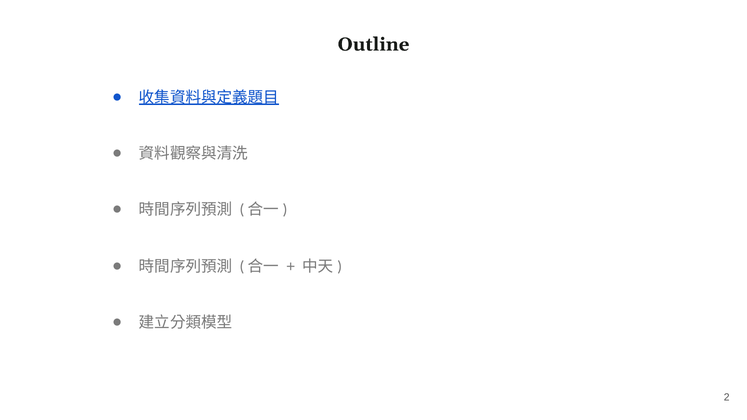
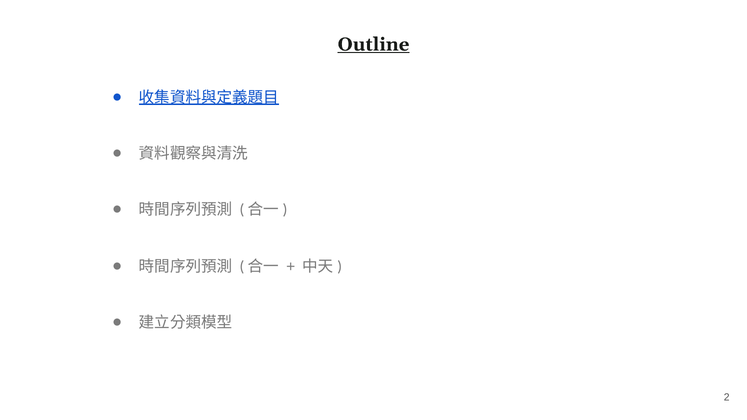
Outline underline: none -> present (373, 44)
